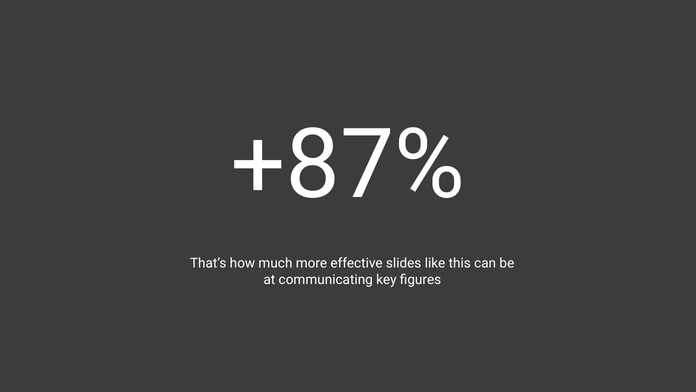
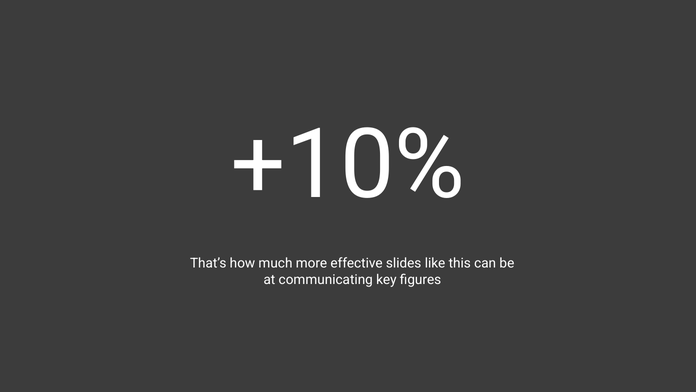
+87%: +87% -> +10% (348, 165)
